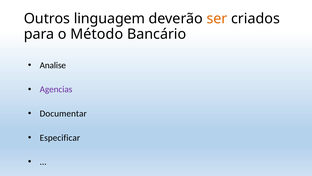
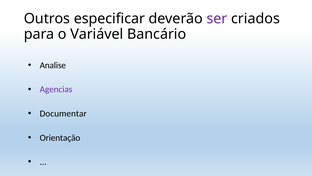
linguagem: linguagem -> especificar (109, 18)
ser colour: orange -> purple (217, 18)
Método: Método -> Variável (97, 34)
Especificar: Especificar -> Orientação (60, 137)
